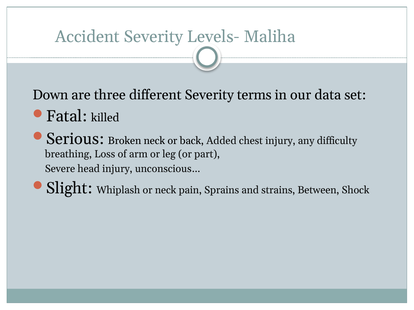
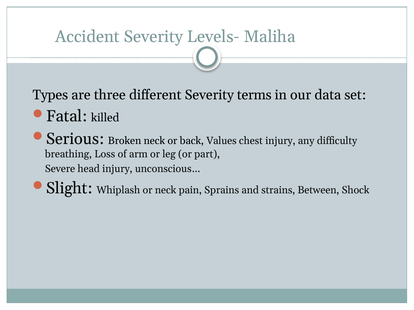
Down: Down -> Types (50, 95)
Added: Added -> Values (221, 141)
